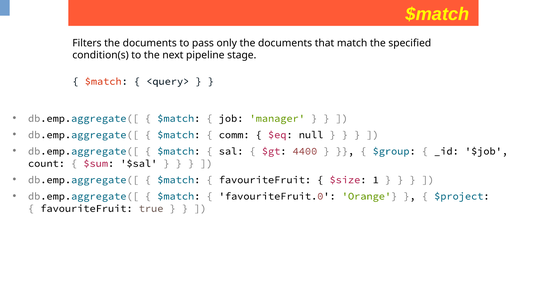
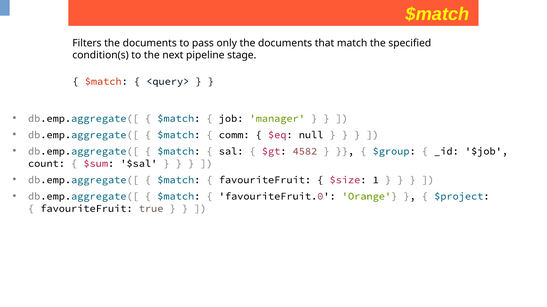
4400: 4400 -> 4582 (305, 152)
